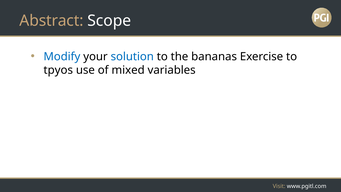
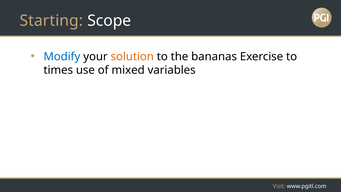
Abstract: Abstract -> Starting (51, 21)
solution colour: blue -> orange (132, 56)
tpyos: tpyos -> times (58, 70)
